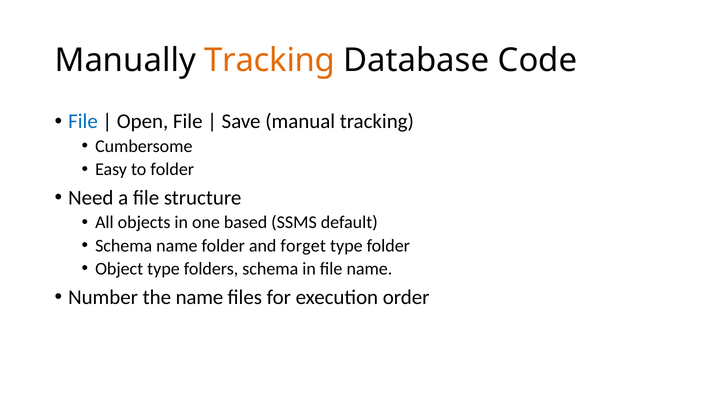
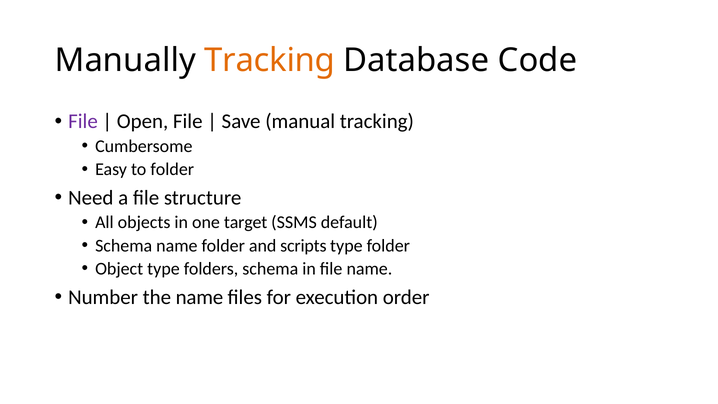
File colour: blue -> purple (83, 121)
based: based -> target (246, 222)
forget: forget -> scripts (303, 246)
